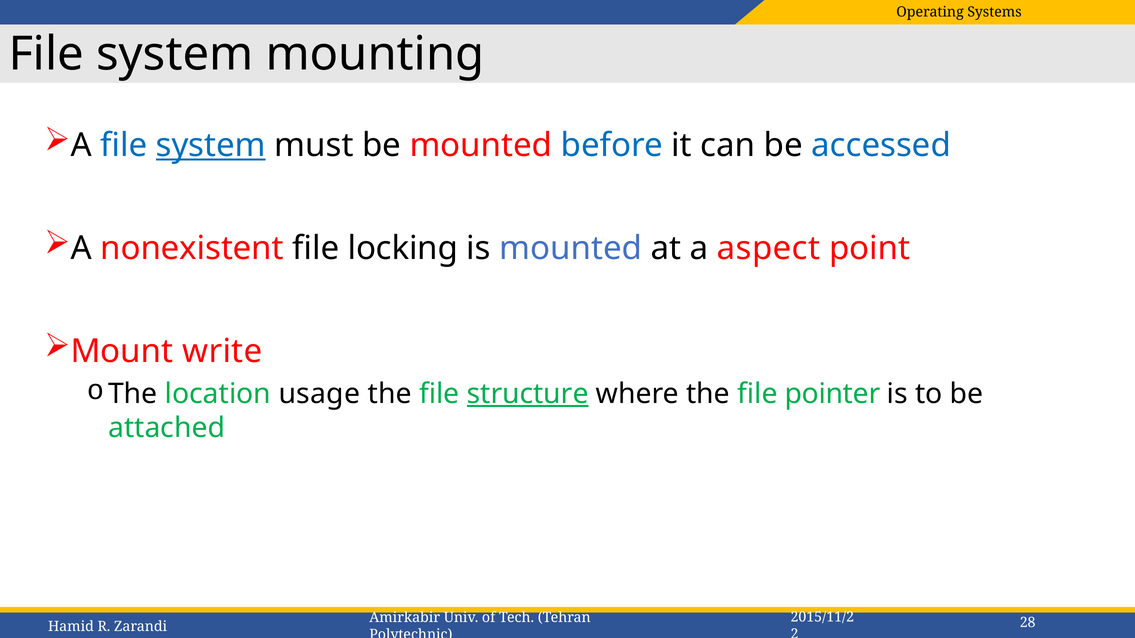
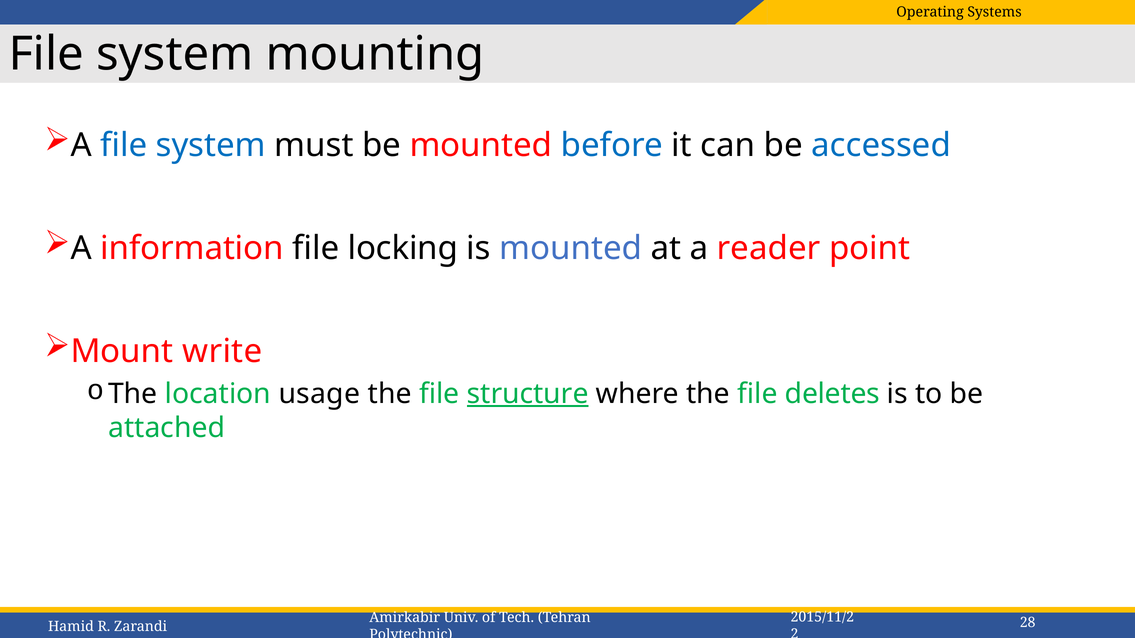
system underline: present -> none (211, 145)
nonexistent: nonexistent -> information (192, 248)
aspect: aspect -> reader (769, 248)
pointer: pointer -> deletes (832, 394)
